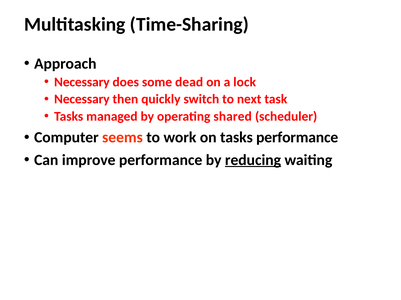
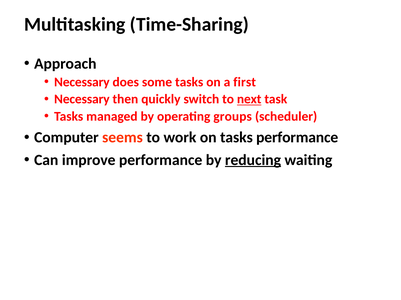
some dead: dead -> tasks (189, 82)
lock: lock -> first (245, 82)
next underline: none -> present (249, 99)
shared: shared -> groups (233, 117)
